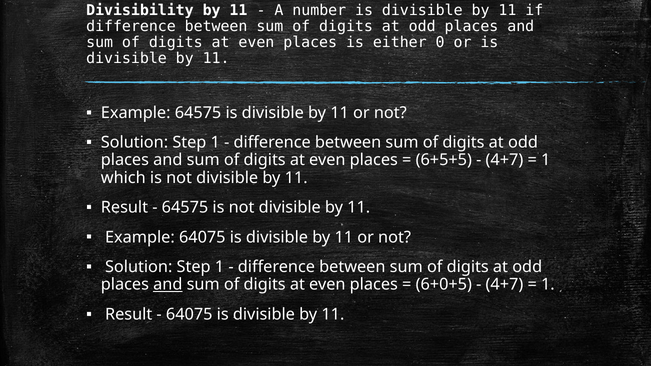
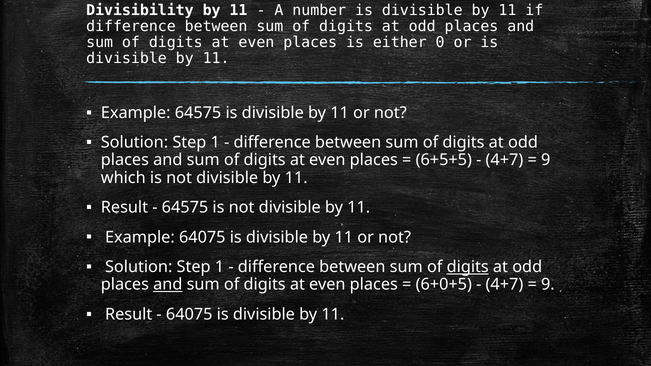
1: 1 -> 9 (546, 160)
digits underline: none -> present (468, 267)
1: 1 -> 9 (548, 285)
